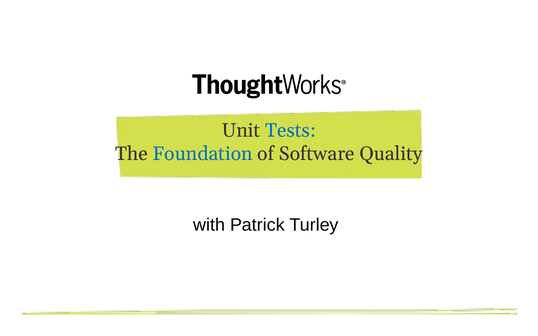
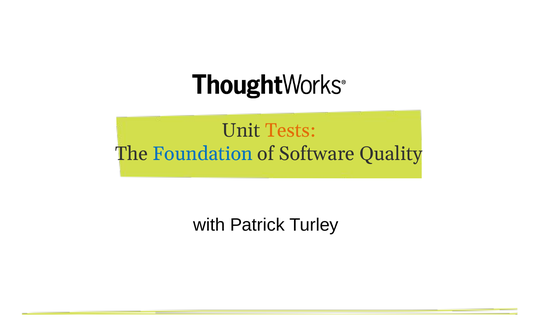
Tests colour: blue -> orange (291, 130)
